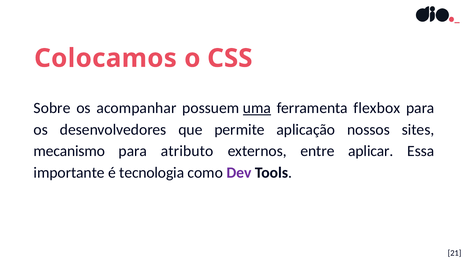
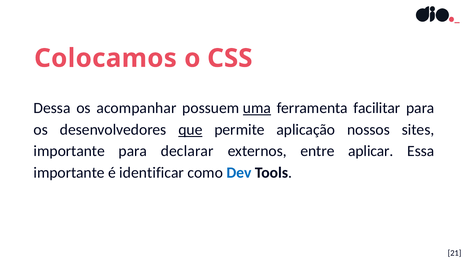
Sobre: Sobre -> Dessa (52, 108)
flexbox: flexbox -> facilitar (377, 108)
que underline: none -> present (190, 130)
mecanismo: mecanismo -> importante (69, 151)
atributo: atributo -> declarar (187, 151)
tecnologia: tecnologia -> identificar (152, 173)
Dev colour: purple -> blue (239, 173)
